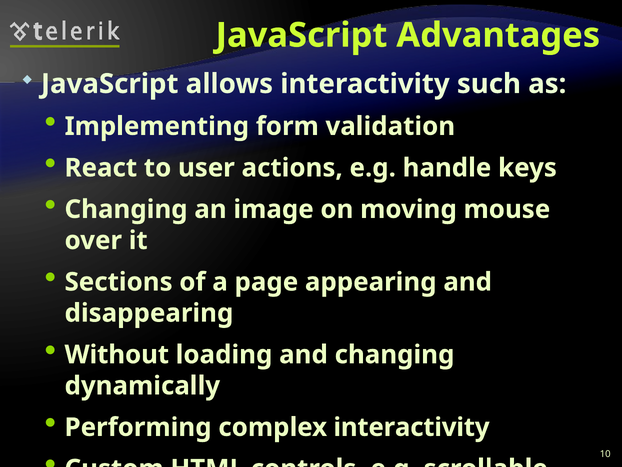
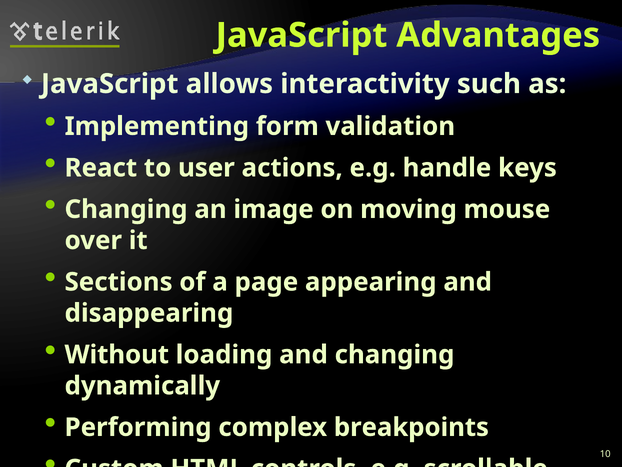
complex interactivity: interactivity -> breakpoints (411, 427)
